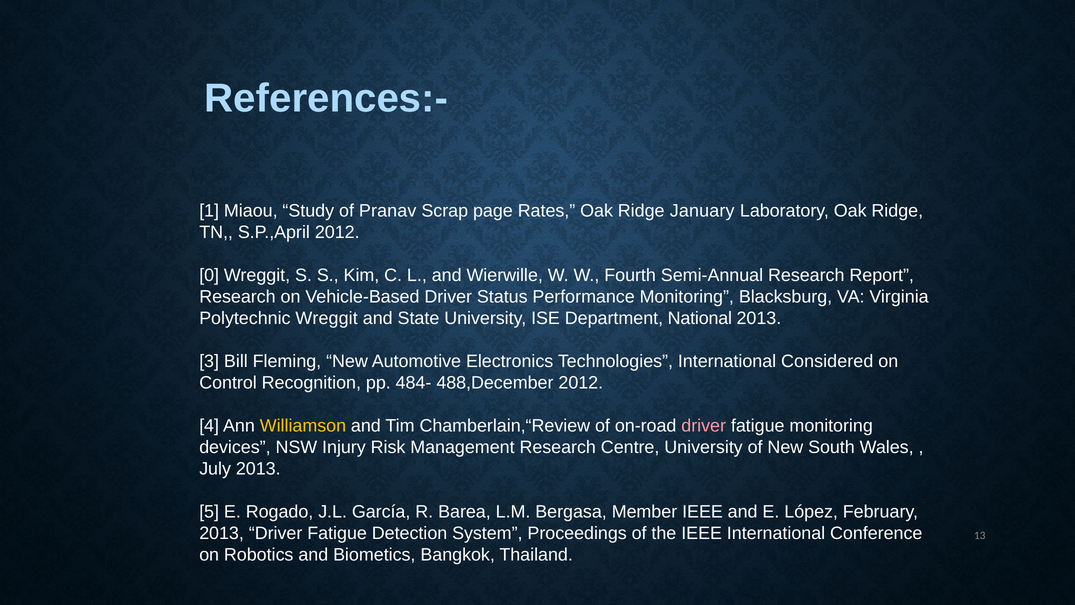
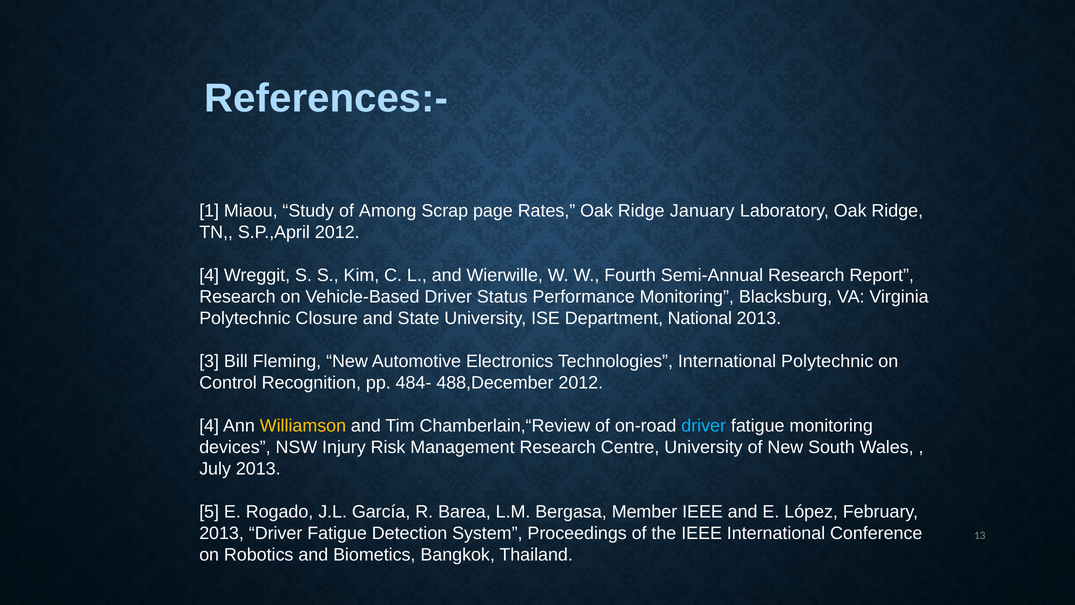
Pranav: Pranav -> Among (388, 211)
0: 0 -> 4 (209, 275)
Polytechnic Wreggit: Wreggit -> Closure (327, 318)
International Considered: Considered -> Polytechnic (827, 361)
driver colour: pink -> light blue (704, 426)
